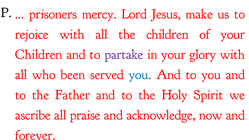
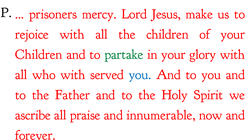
partake colour: purple -> green (124, 54)
who been: been -> with (73, 75)
acknowledge: acknowledge -> innumerable (161, 115)
